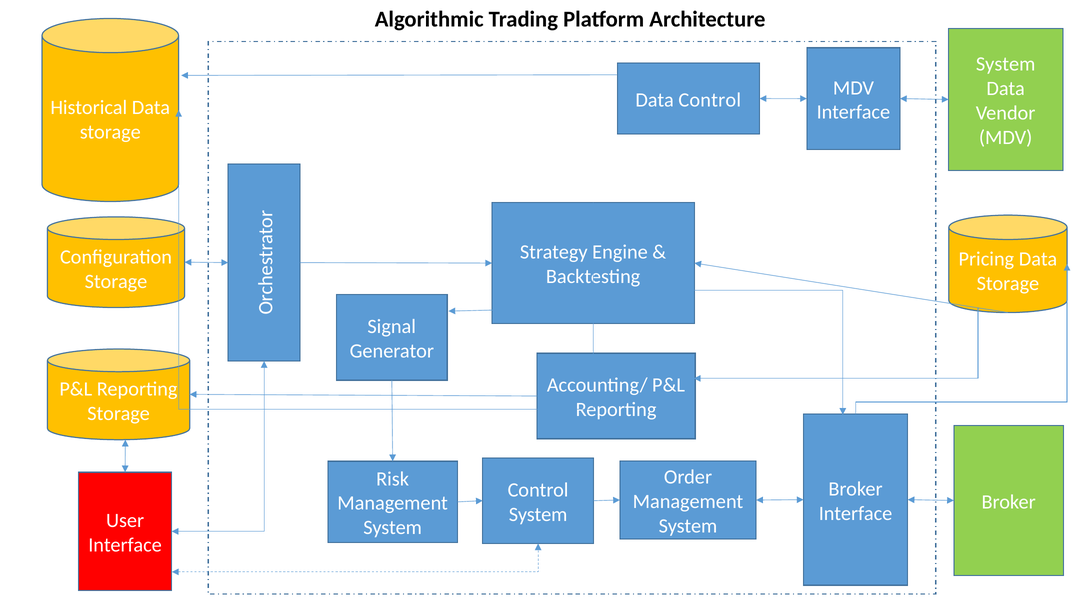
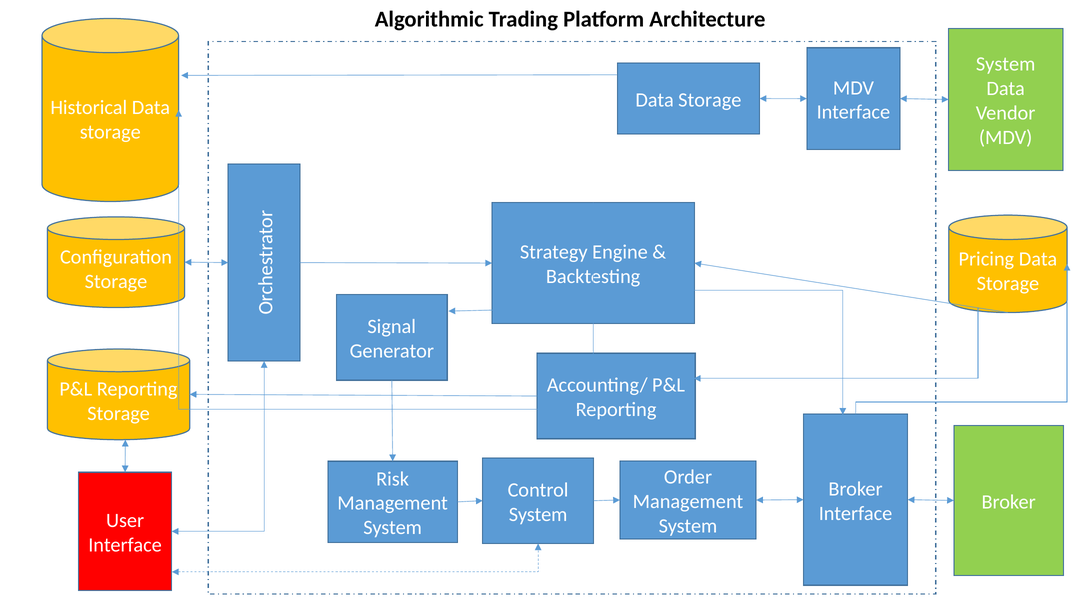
Control: Control -> Storage (710, 100)
